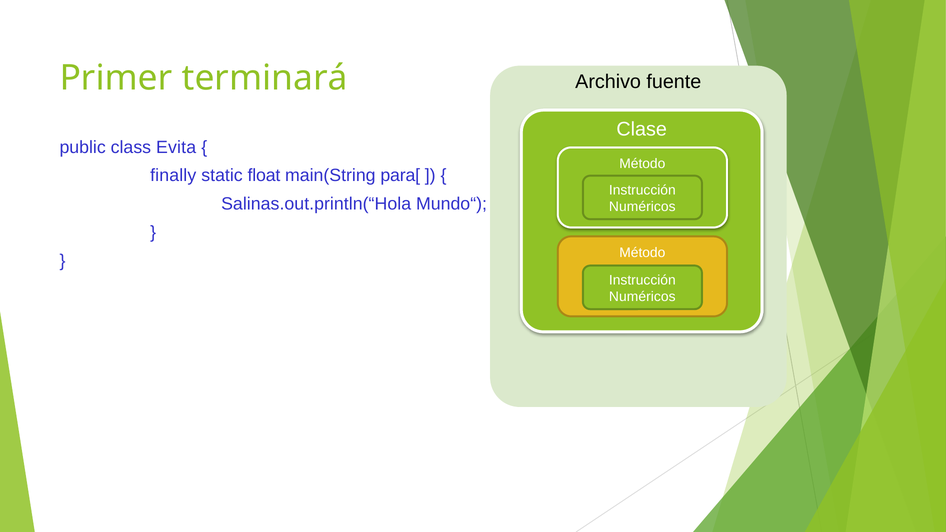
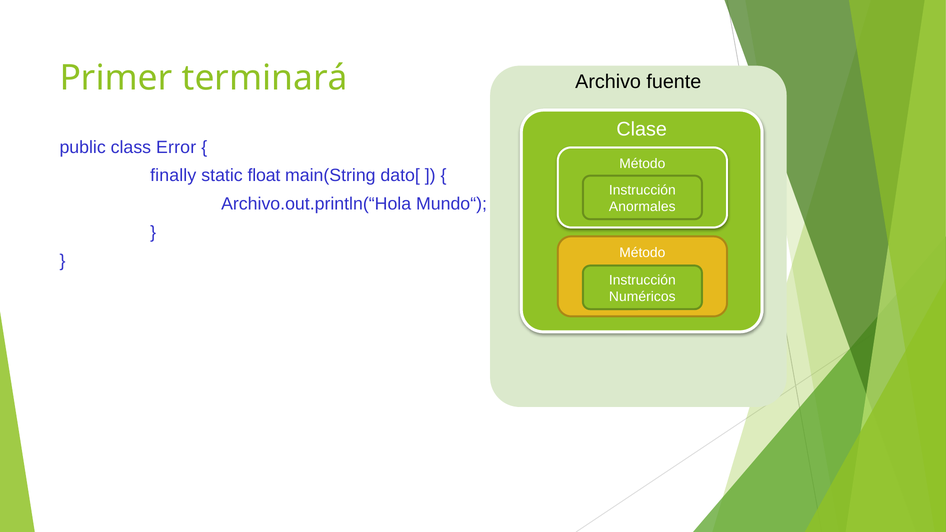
Evita: Evita -> Error (176, 147)
para[: para[ -> dato[ (400, 176)
Salinas.out.println(“Hola: Salinas.out.println(“Hola -> Archivo.out.println(“Hola (316, 204)
Numéricos: Numéricos -> Anormales (642, 207)
